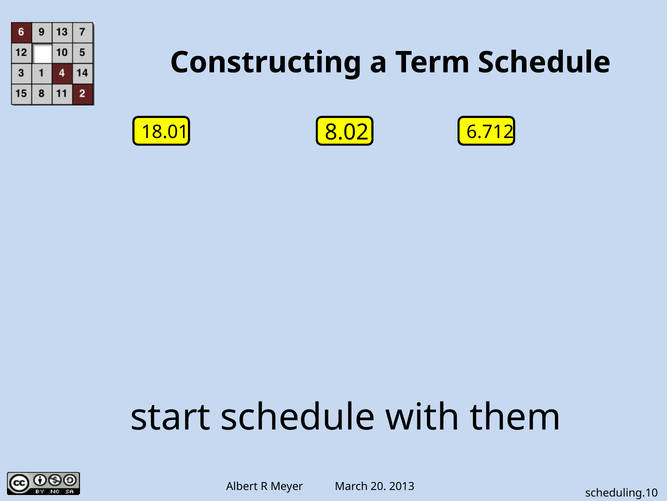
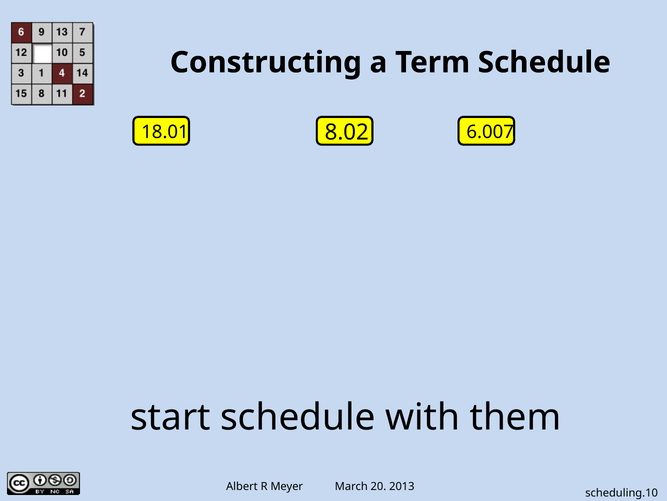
6.712: 6.712 -> 6.007 (490, 132)
